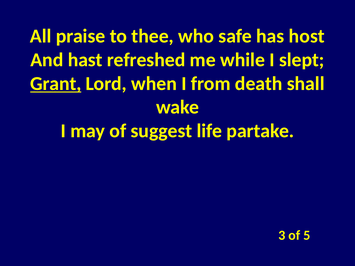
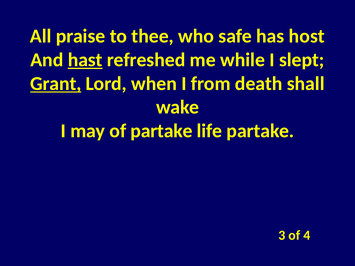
hast underline: none -> present (85, 60)
of suggest: suggest -> partake (161, 131)
5: 5 -> 4 (307, 236)
